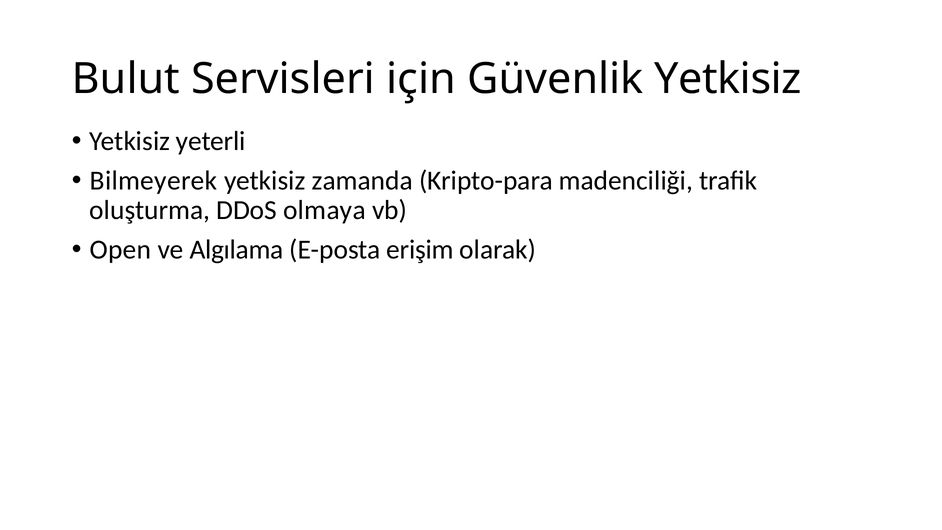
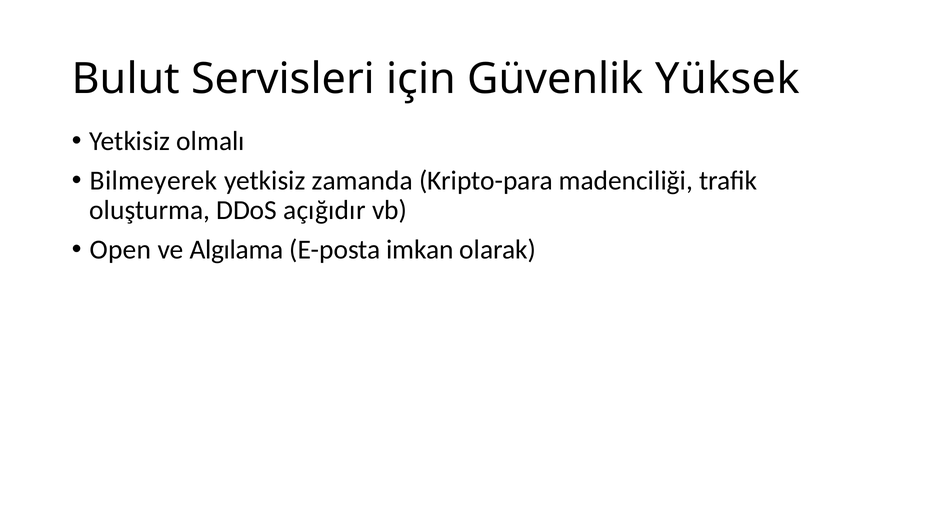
Güvenlik Yetkisiz: Yetkisiz -> Yüksek (728, 79)
yeterli: yeterli -> olmalı (211, 141)
olmaya: olmaya -> açığıdır (324, 210)
erişim: erişim -> imkan (420, 250)
